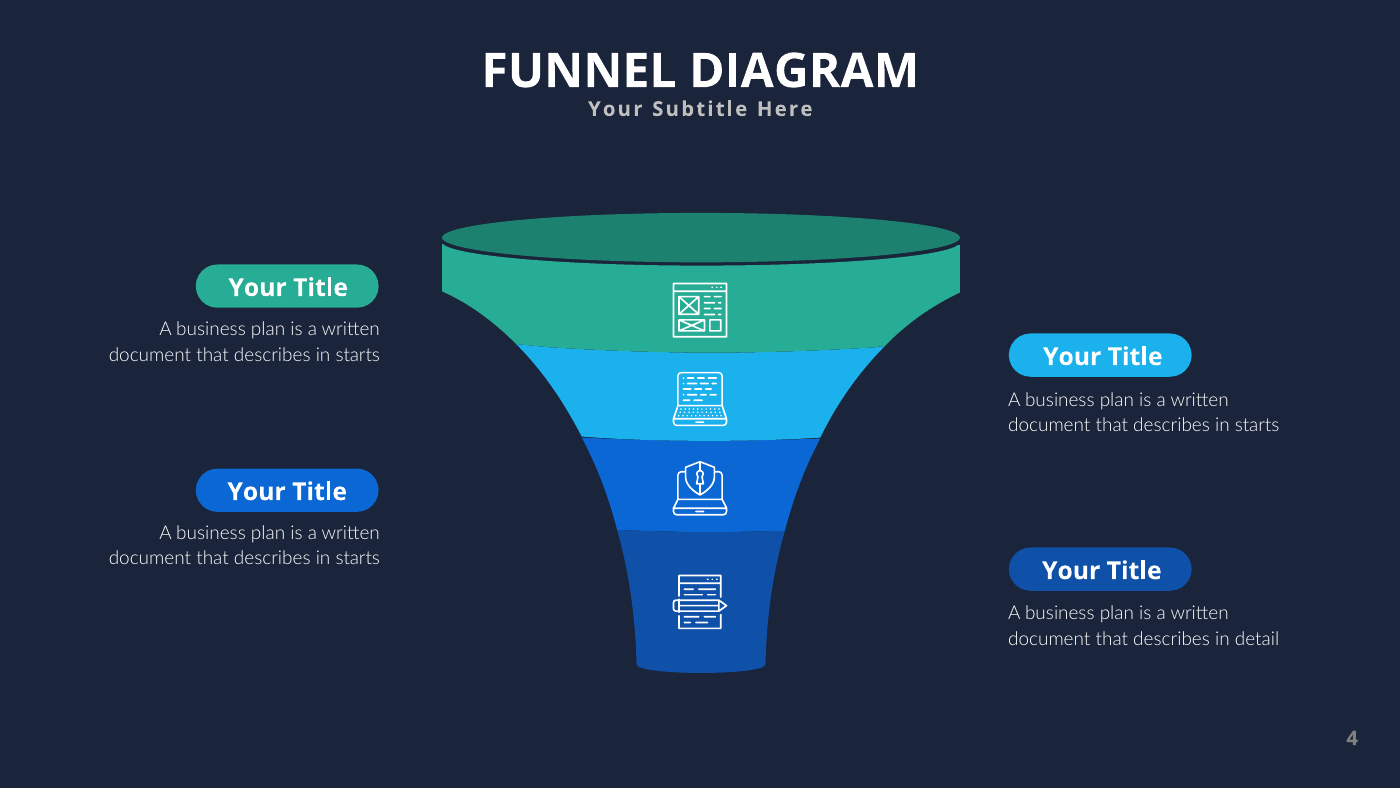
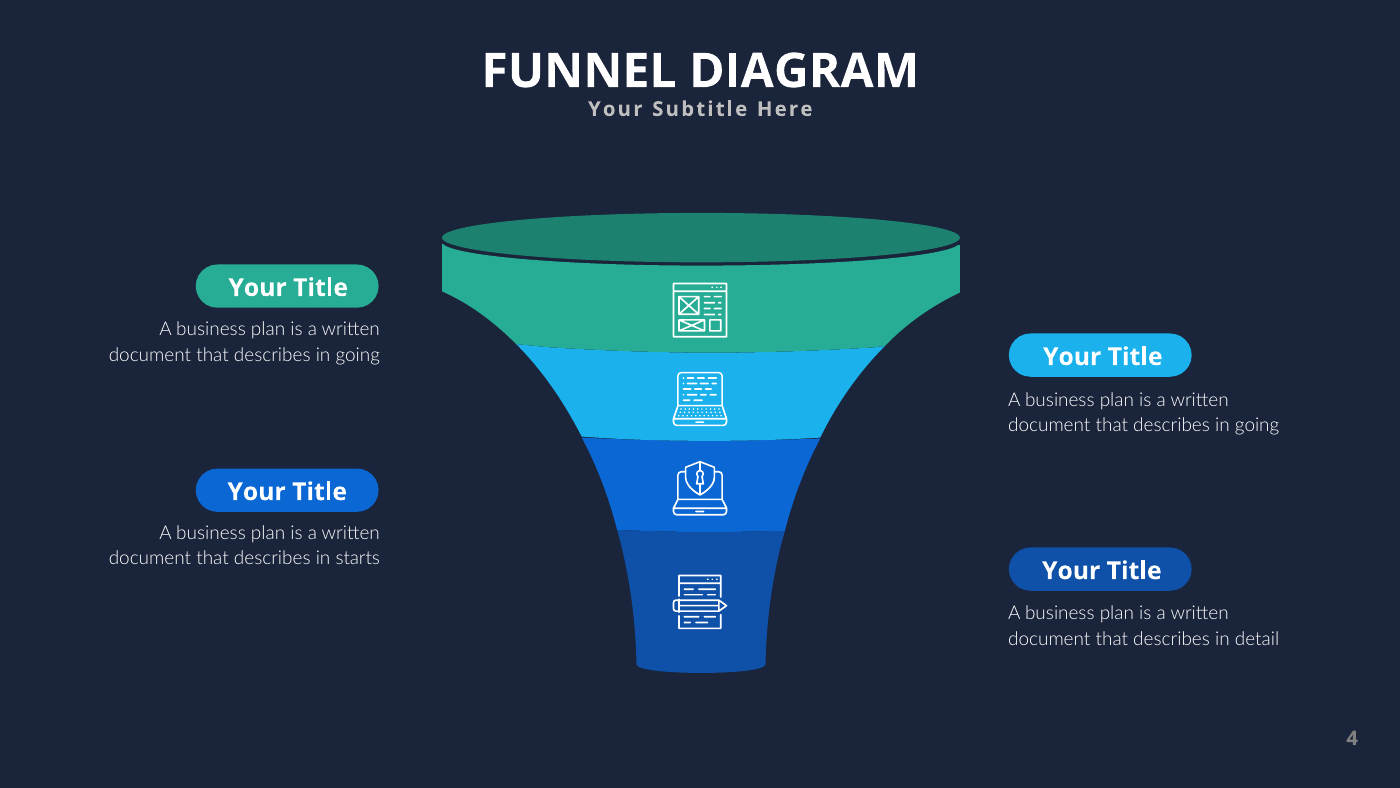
starts: starts -> going (358, 355)
starts: starts -> going (1257, 425)
